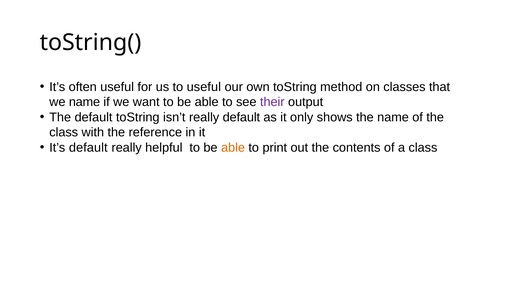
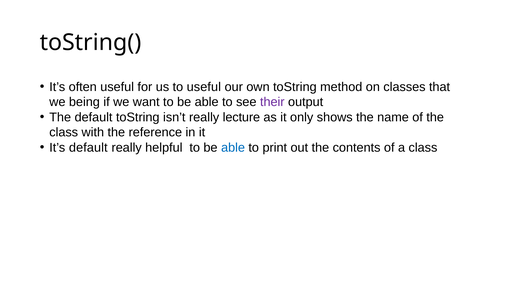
we name: name -> being (84, 102)
really default: default -> lecture (241, 117)
able colour: orange -> blue (233, 147)
